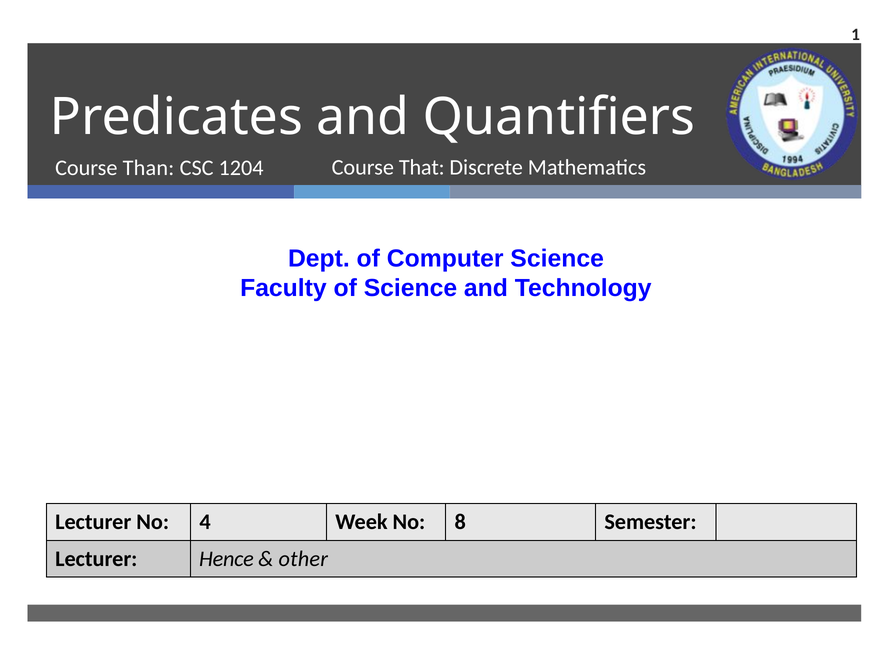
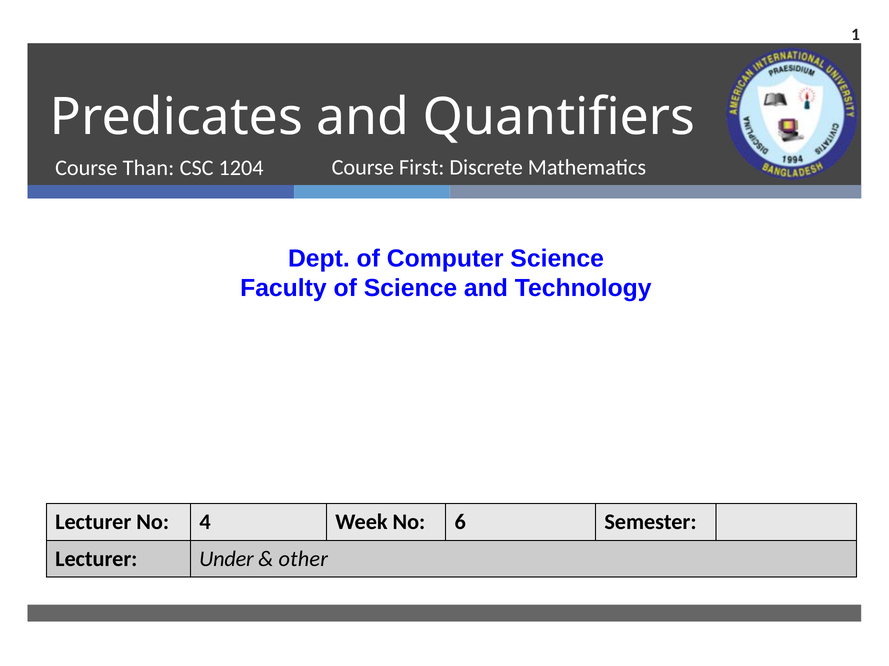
That: That -> First (422, 168)
8: 8 -> 6 (460, 522)
Hence: Hence -> Under (226, 559)
